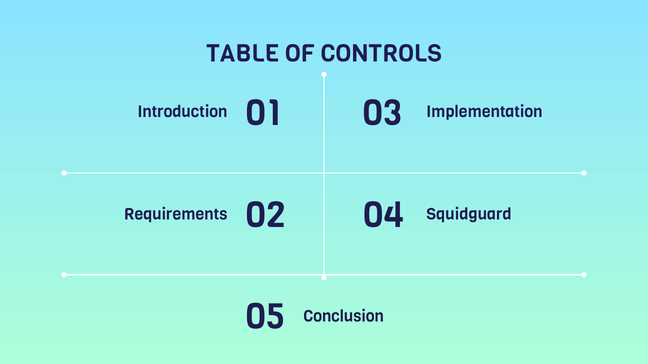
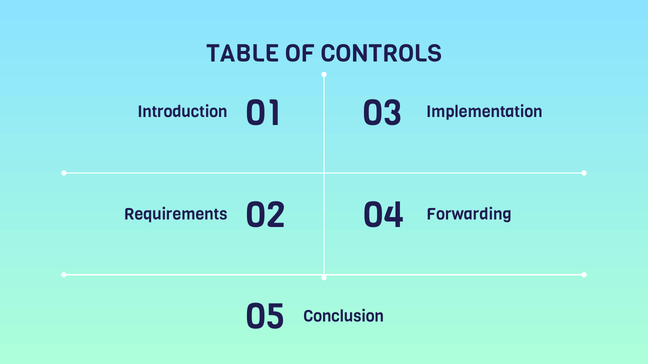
Squidguard: Squidguard -> Forwarding (469, 215)
